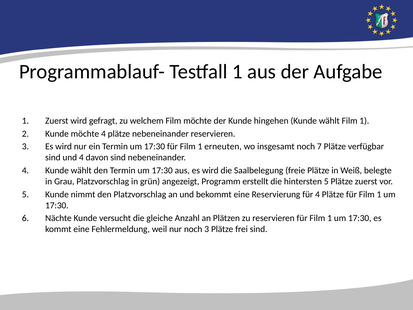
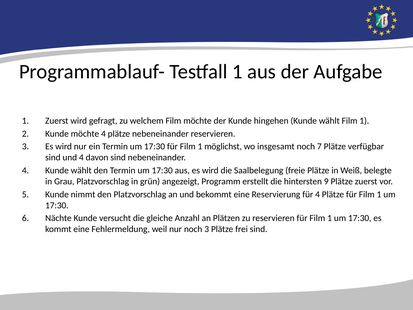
erneuten: erneuten -> möglichst (223, 146)
hintersten 5: 5 -> 9 (326, 181)
